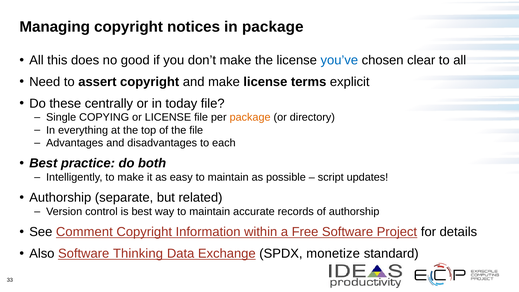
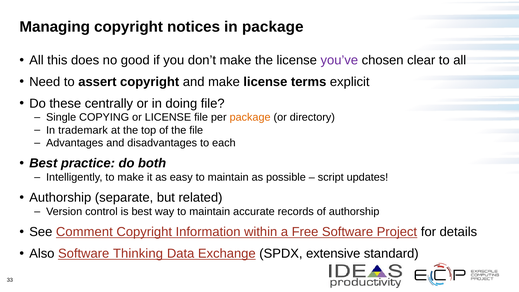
you’ve colour: blue -> purple (339, 60)
today: today -> doing (181, 103)
everything: everything -> trademark (83, 130)
monetize: monetize -> extensive (333, 254)
